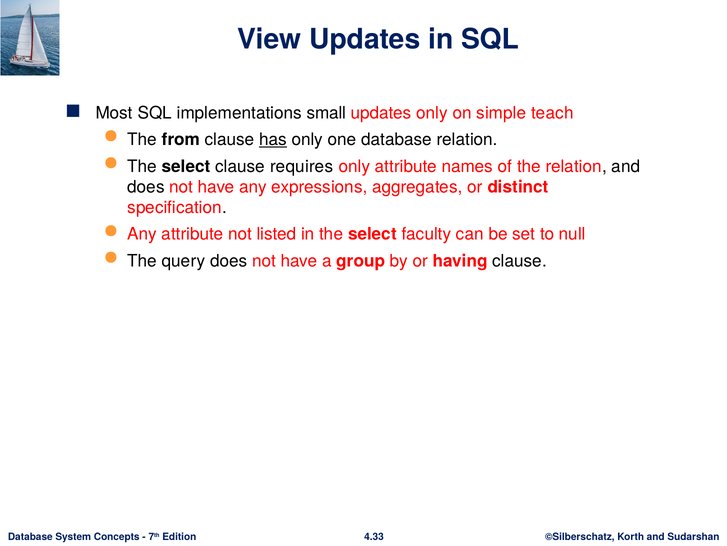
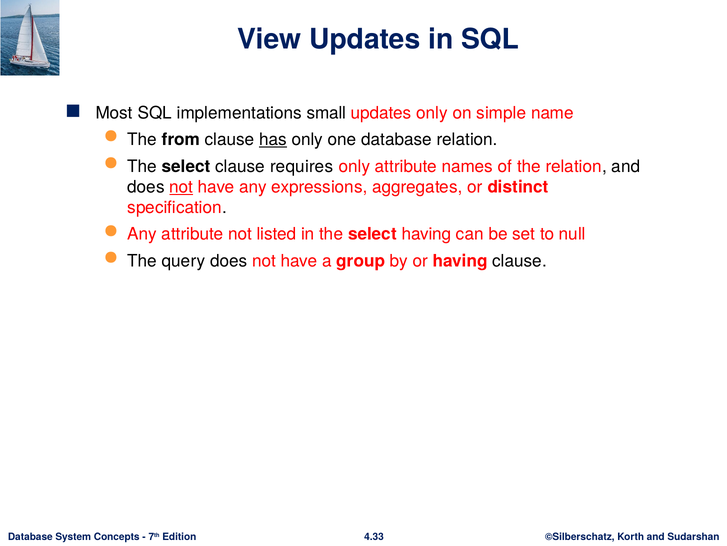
teach: teach -> name (552, 113)
not underline: none -> present (181, 187)
select faculty: faculty -> having (427, 234)
